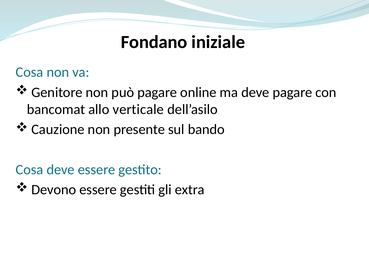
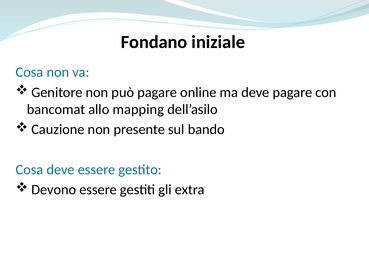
verticale: verticale -> mapping (138, 110)
